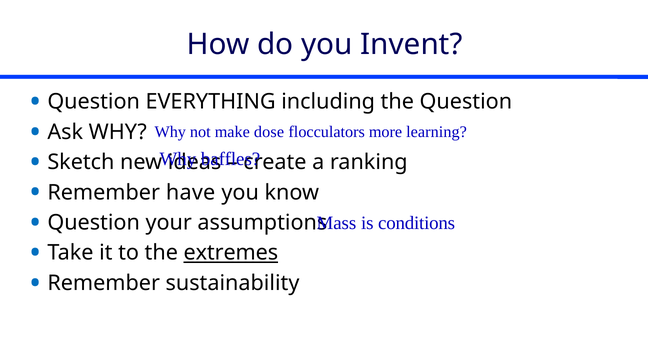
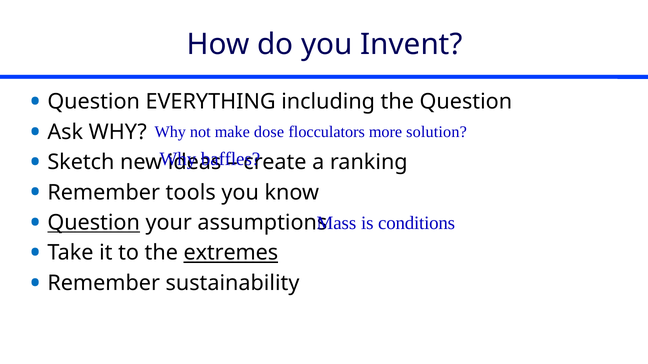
learning: learning -> solution (436, 132)
have: have -> tools (191, 193)
Question underline: none -> present (94, 223)
